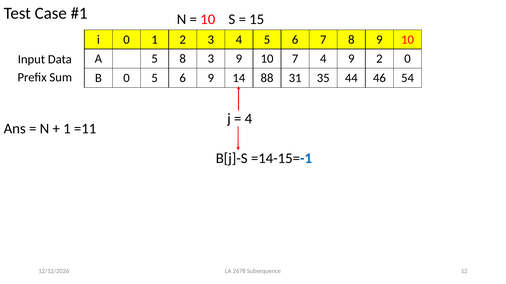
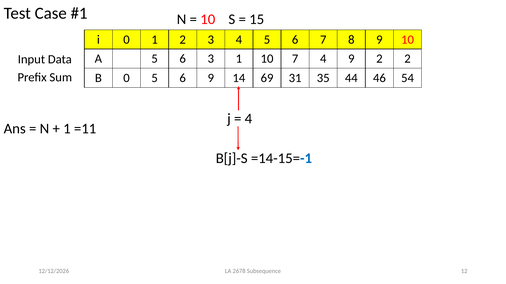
A 5 8: 8 -> 6 (183, 59)
3 9: 9 -> 1 (239, 59)
2 0: 0 -> 2 (408, 59)
88: 88 -> 69 (267, 78)
